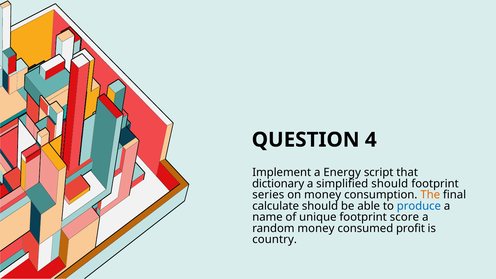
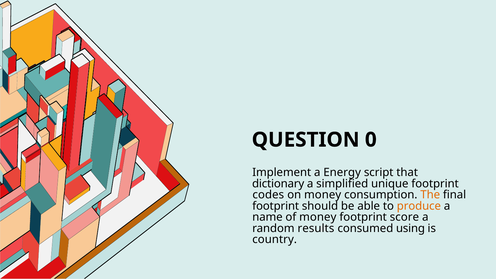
4: 4 -> 0 (371, 140)
simplified should: should -> unique (390, 184)
series: series -> codes (268, 195)
calculate: calculate -> footprint (276, 206)
produce colour: blue -> orange (419, 206)
of unique: unique -> money (318, 217)
random money: money -> results (316, 228)
profit: profit -> using (410, 228)
